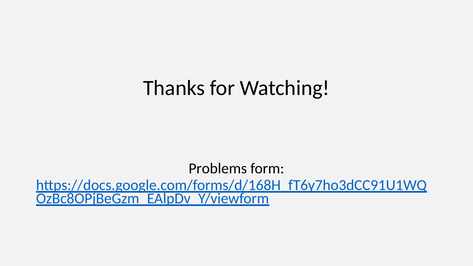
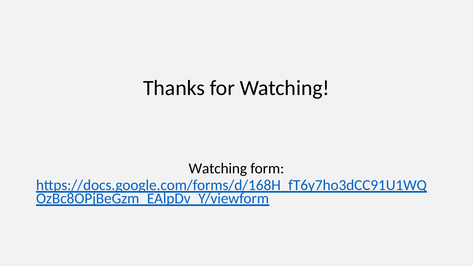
Problems: Problems -> Watching (218, 169)
